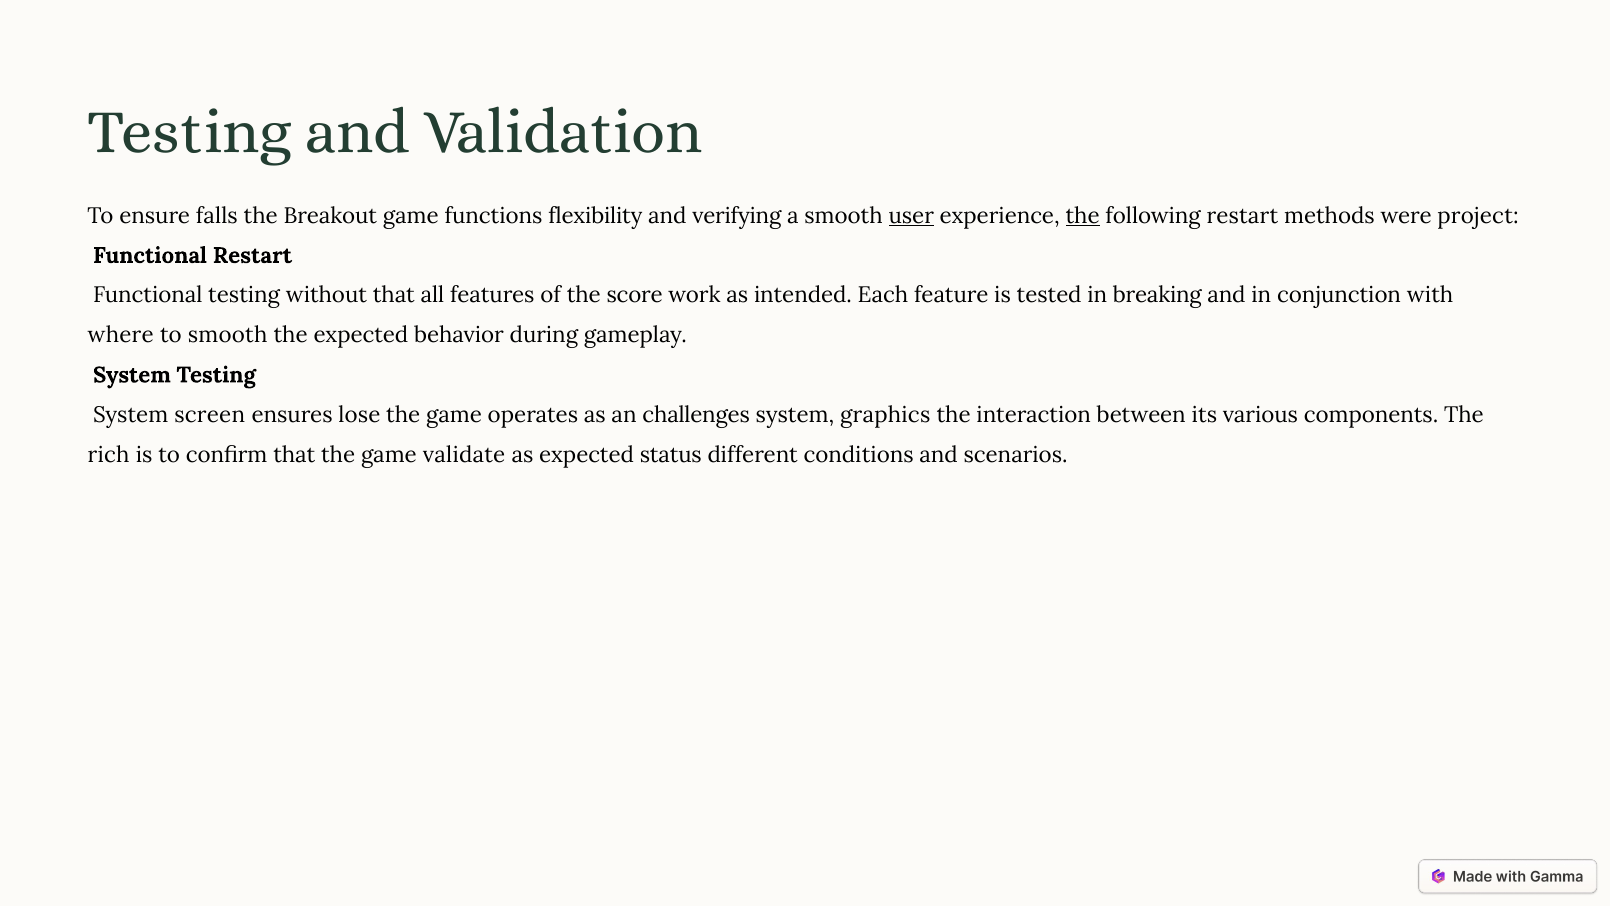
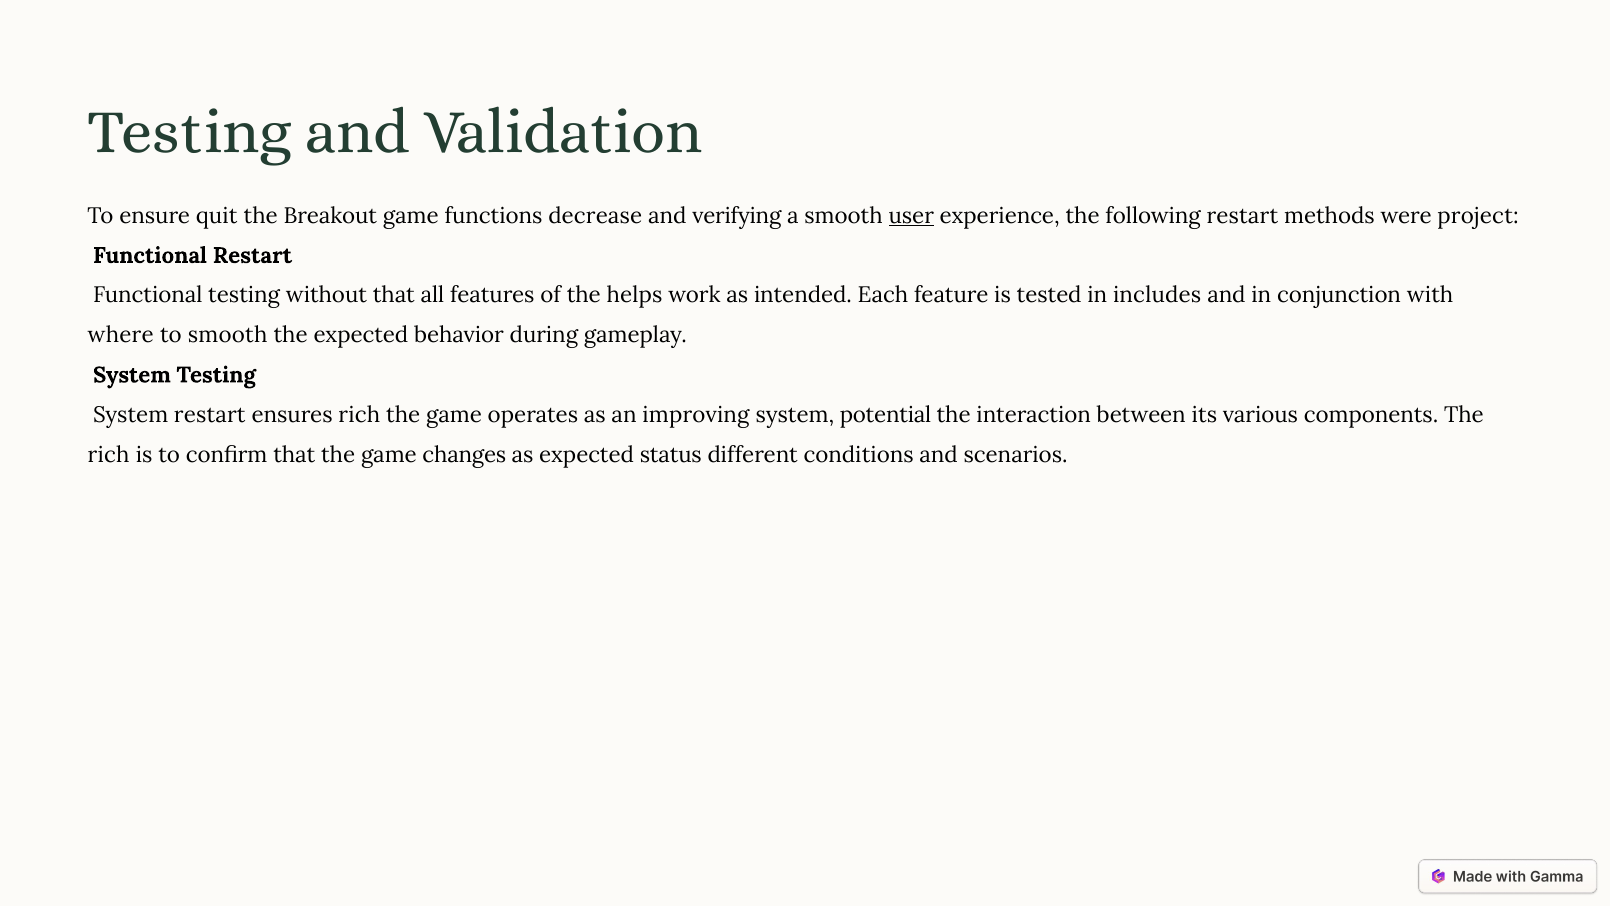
falls: falls -> quit (217, 216)
flexibility: flexibility -> decrease (595, 216)
the underline: present -> none (1083, 216)
score: score -> helps (634, 295)
breaking: breaking -> includes (1157, 295)
System screen: screen -> restart (210, 415)
ensures lose: lose -> rich (359, 415)
challenges: challenges -> improving (696, 415)
graphics: graphics -> potential (885, 415)
validate: validate -> changes (464, 454)
